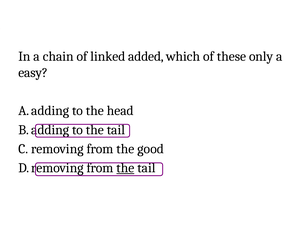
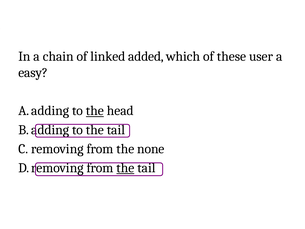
only: only -> user (261, 56)
the underline: none -> present (95, 111)
good: good -> none (151, 149)
